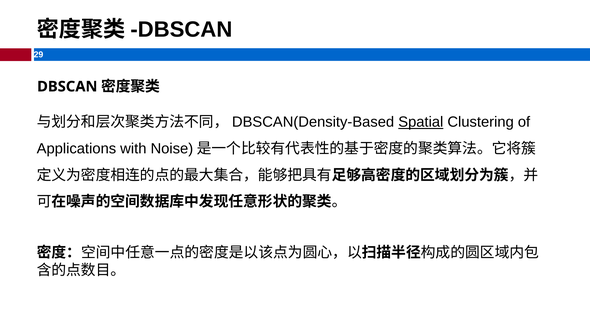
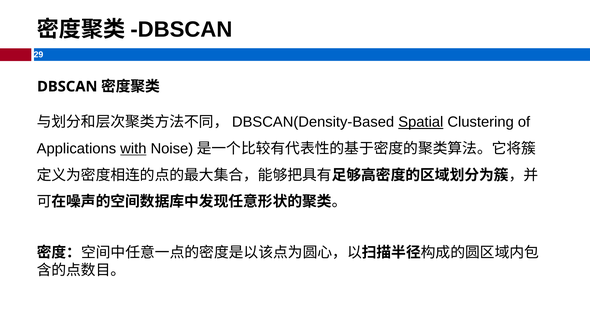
with underline: none -> present (133, 149)
